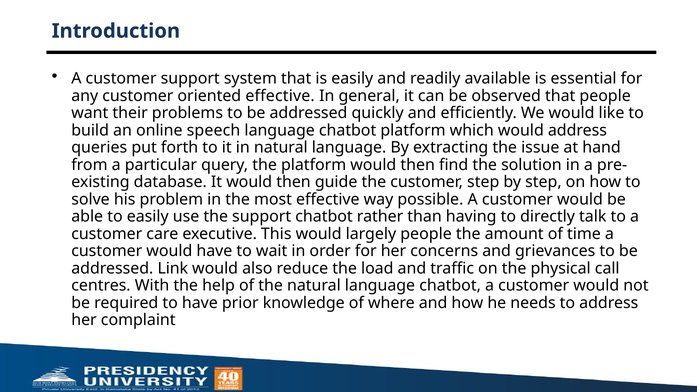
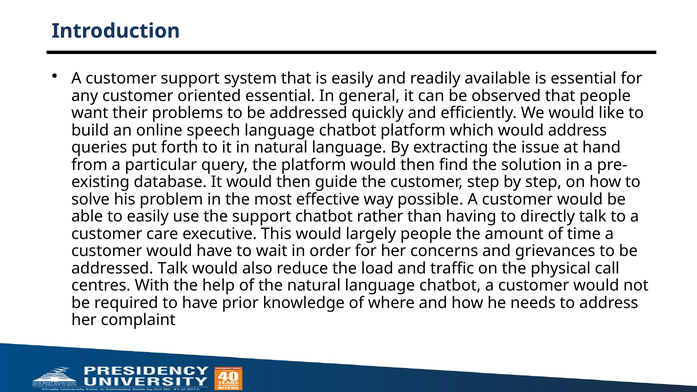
oriented effective: effective -> essential (280, 96)
addressed Link: Link -> Talk (173, 268)
